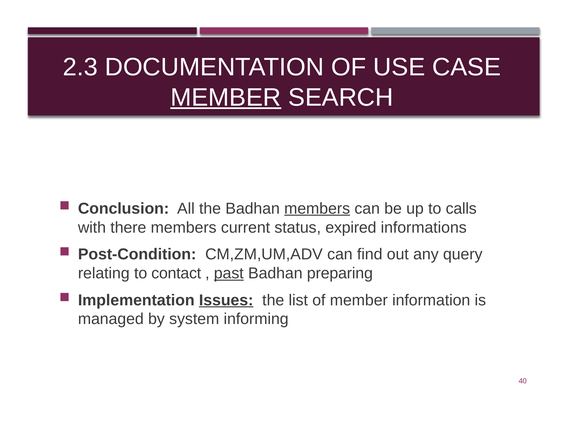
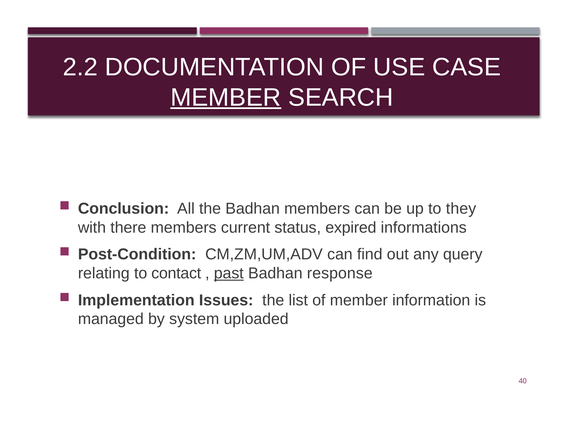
2.3: 2.3 -> 2.2 (80, 67)
members underline: present -> none (317, 209)
calls: calls -> they (461, 209)
preparing: preparing -> response (340, 273)
Issues underline: present -> none (226, 300)
informing: informing -> uploaded (256, 319)
